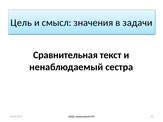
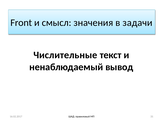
Цель: Цель -> Front (21, 23)
Сравнительная: Сравнительная -> Числительные (65, 55)
сестра: сестра -> вывод (119, 67)
